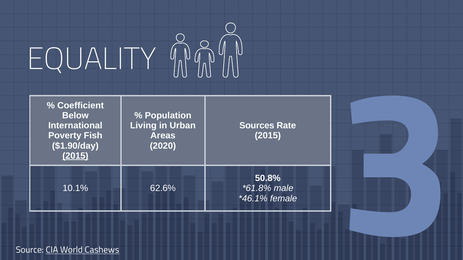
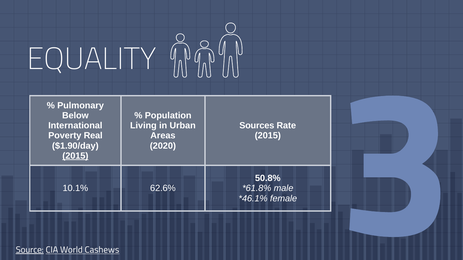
Coefficient: Coefficient -> Pulmonary (81, 106)
Fish: Fish -> Real (93, 136)
Source underline: none -> present (30, 250)
